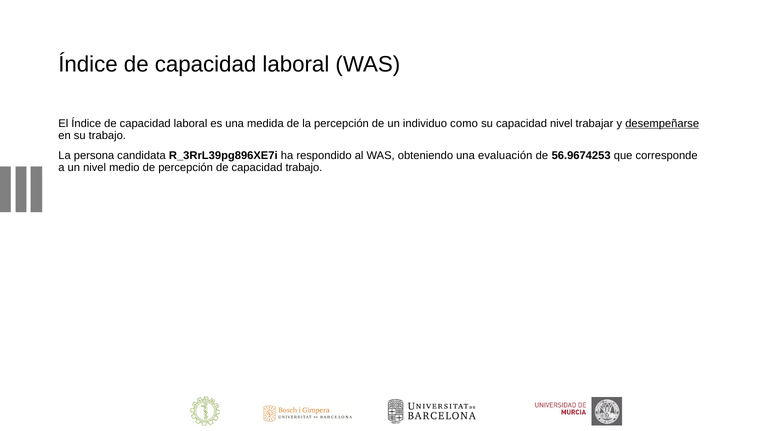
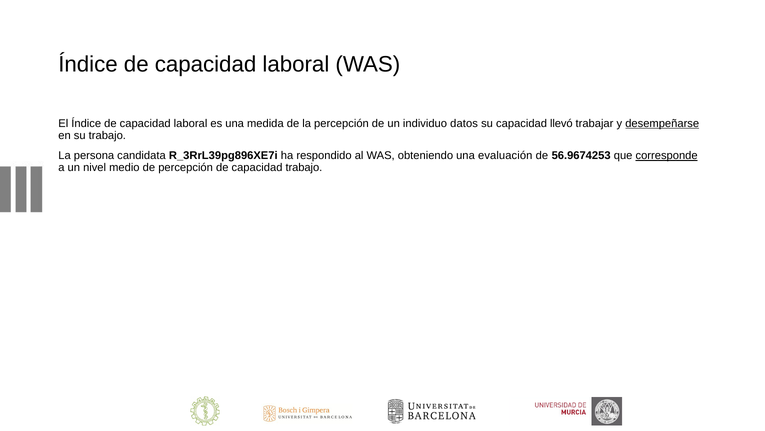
como: como -> datos (464, 123)
capacidad nivel: nivel -> llevó (561, 123)
corresponde underline: none -> present (667, 155)
